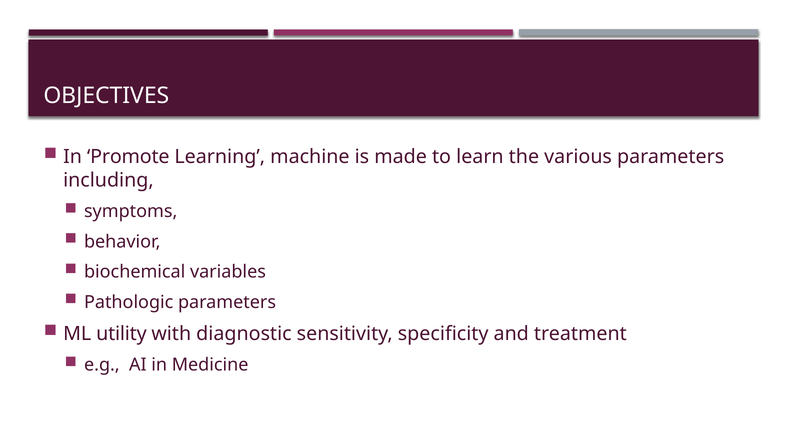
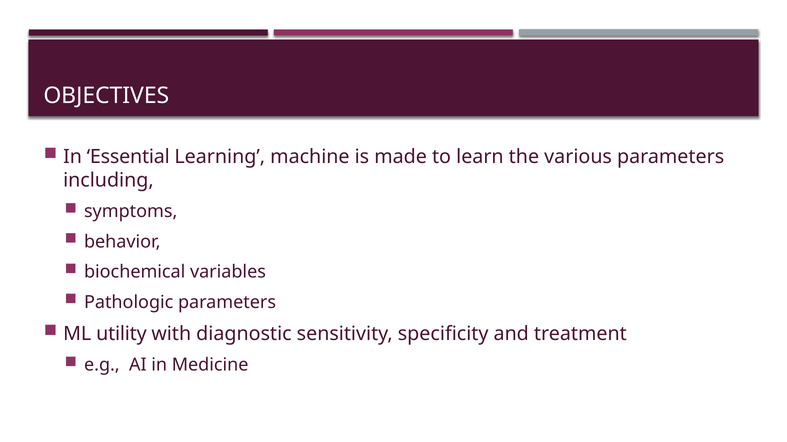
Promote: Promote -> Essential (128, 157)
